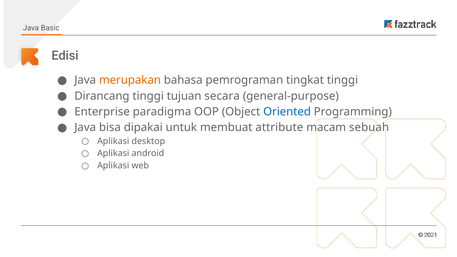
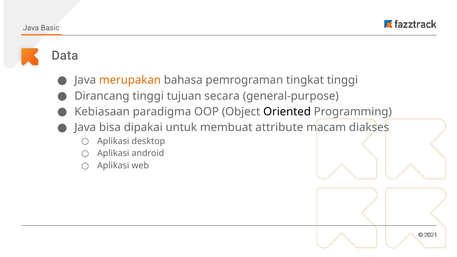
Edisi: Edisi -> Data (65, 56)
Enterprise: Enterprise -> Kebiasaan (102, 112)
Oriented colour: blue -> black (287, 112)
sebuah: sebuah -> diakses (369, 128)
